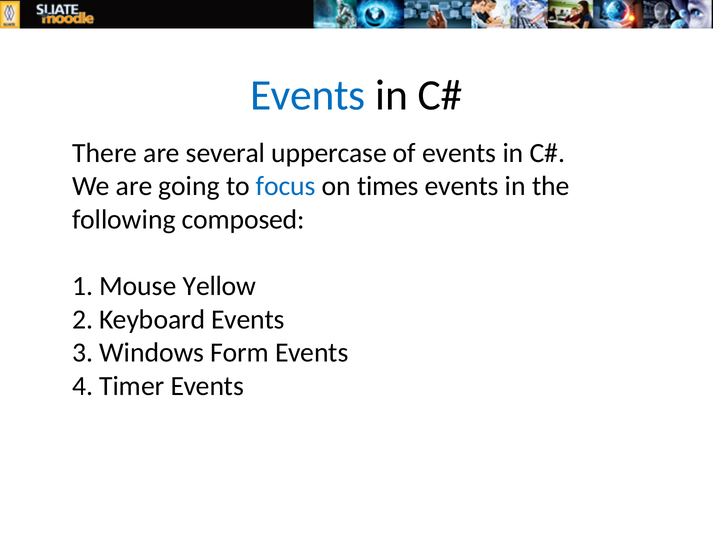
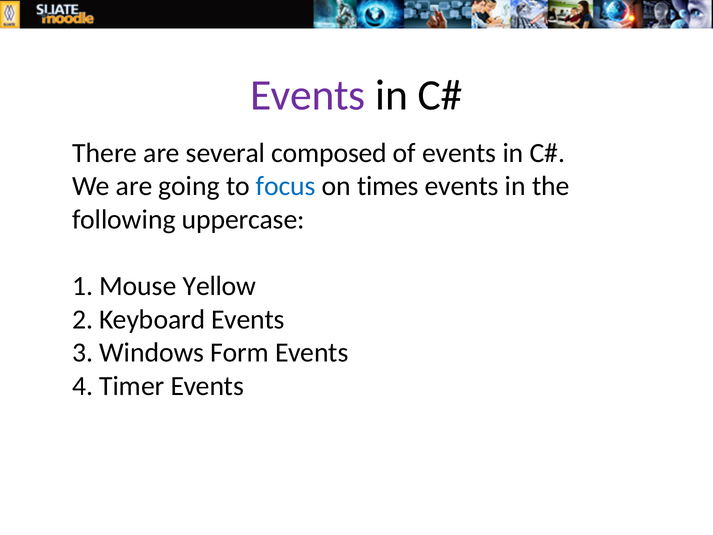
Events colour: blue -> purple (308, 95)
uppercase: uppercase -> composed (329, 153)
composed: composed -> uppercase (243, 219)
